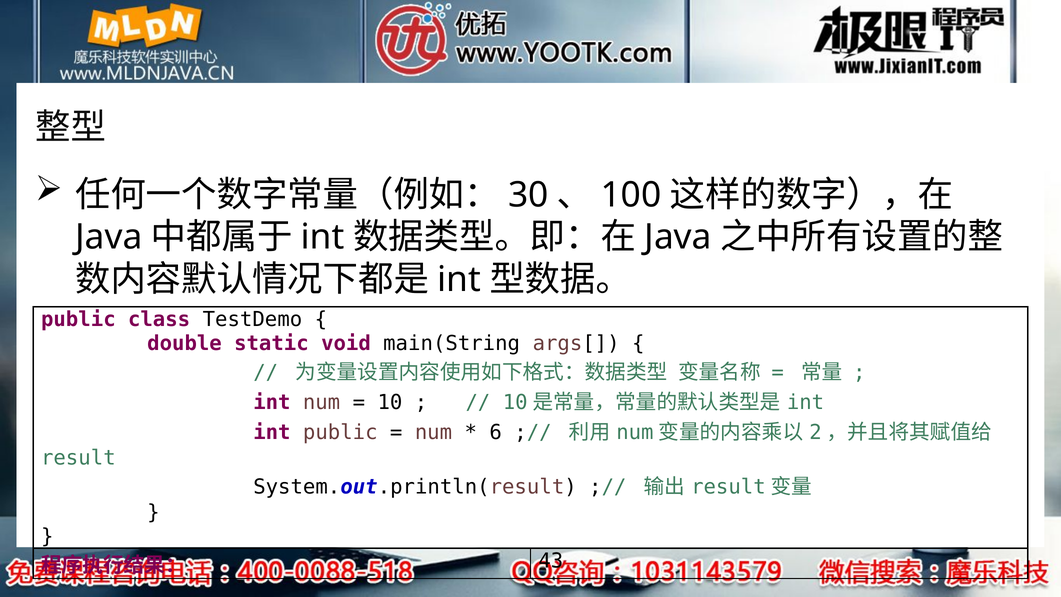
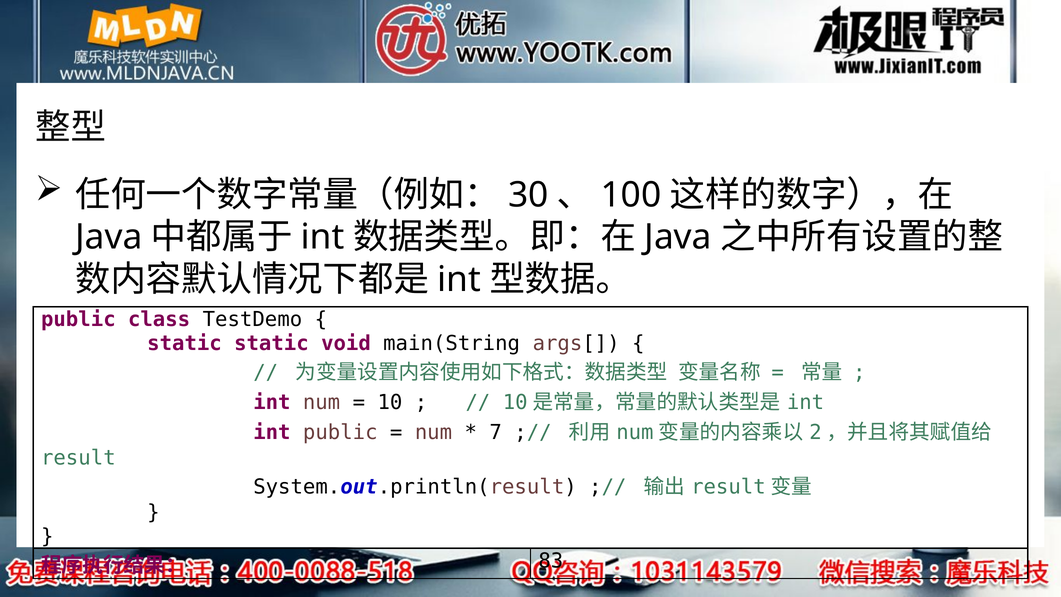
double: double -> static (184, 343)
6: 6 -> 7 (496, 433)
43: 43 -> 83 (551, 561)
